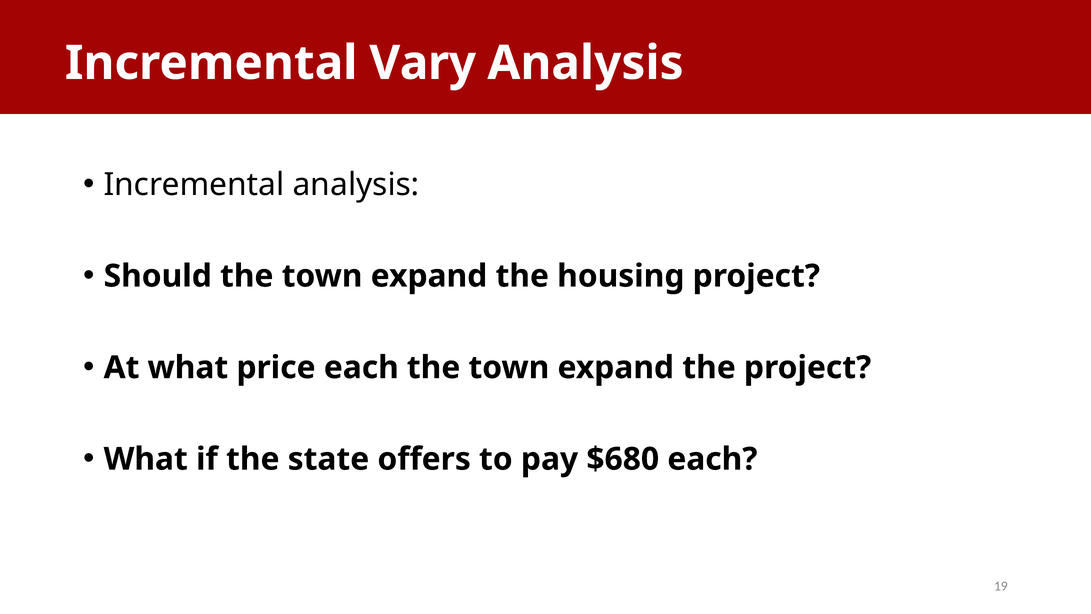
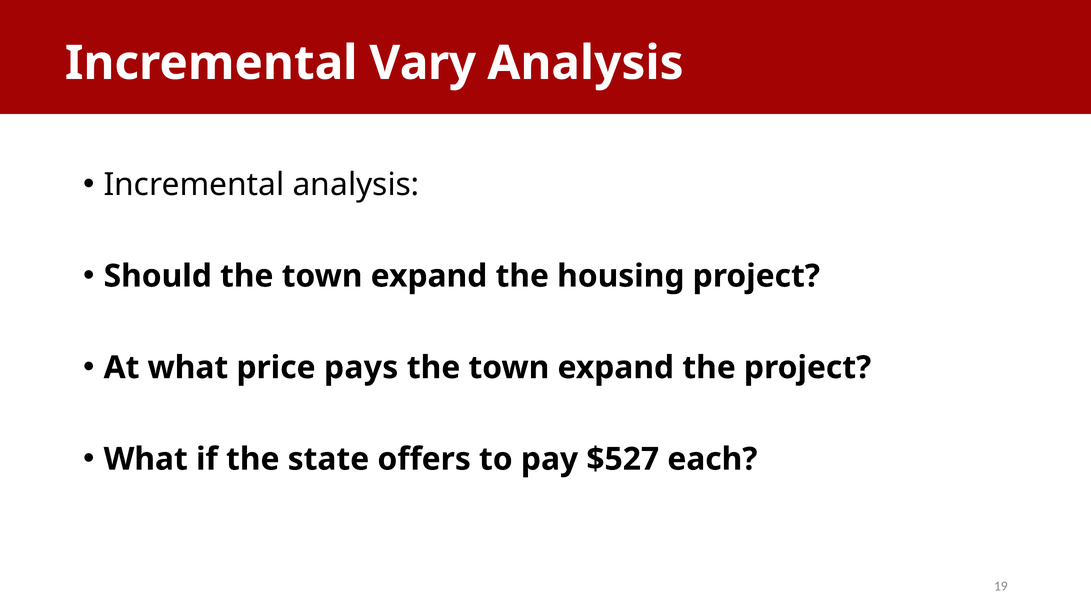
price each: each -> pays (361, 367)
$680: $680 -> $527 (623, 459)
